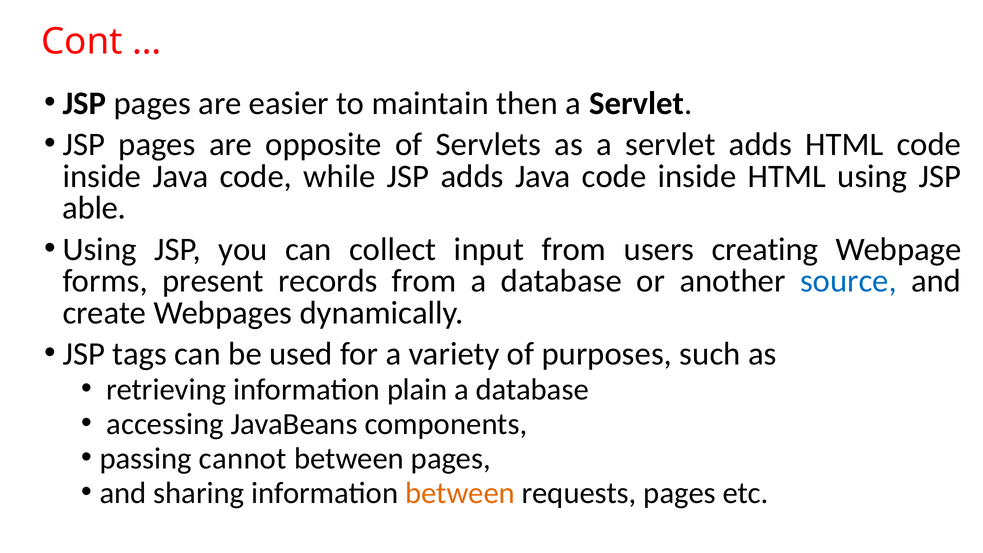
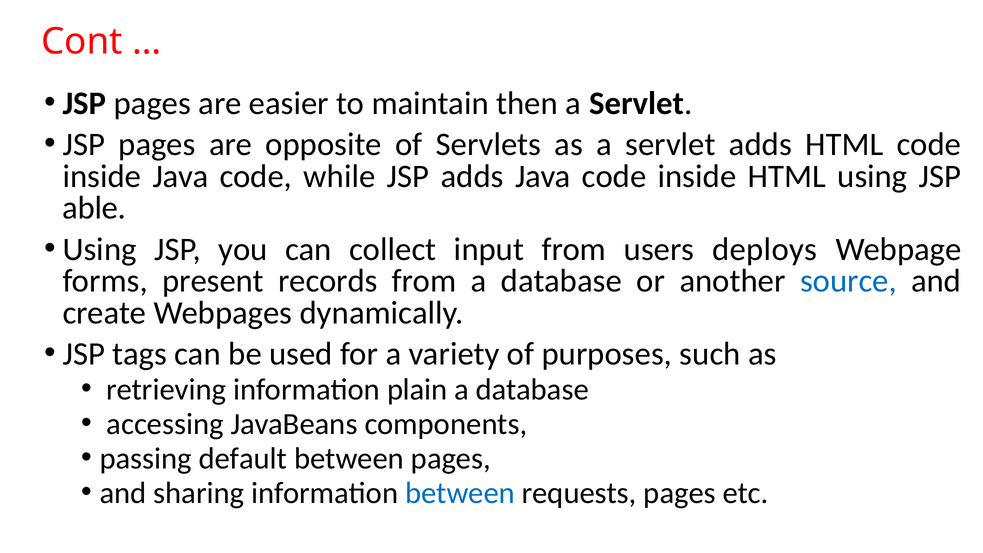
creating: creating -> deploys (765, 249)
cannot: cannot -> default (243, 458)
between colour: orange -> blue (460, 493)
